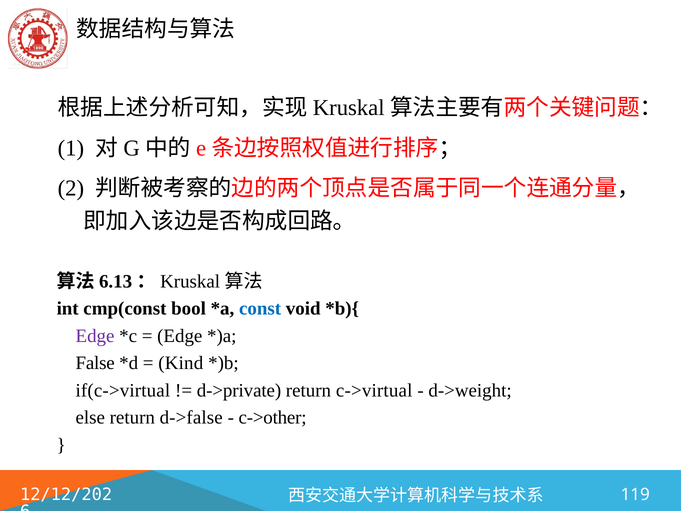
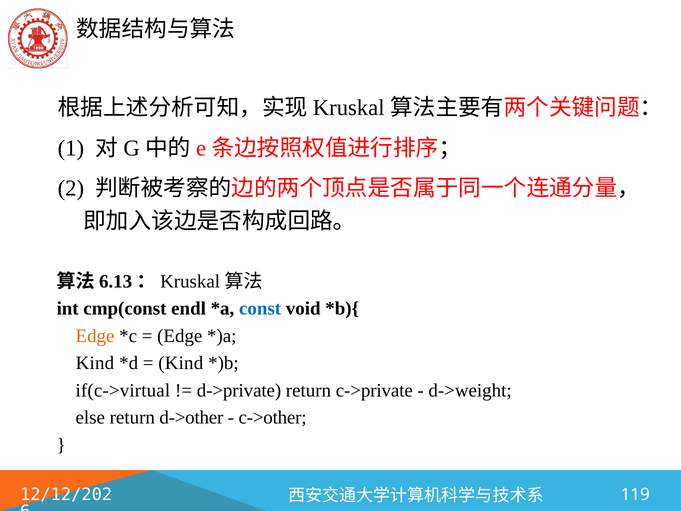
bool: bool -> endl (189, 309)
Edge colour: purple -> orange (95, 336)
False: False -> Kind (95, 363)
c->virtual: c->virtual -> c->private (374, 390)
d->false: d->false -> d->other (191, 417)
